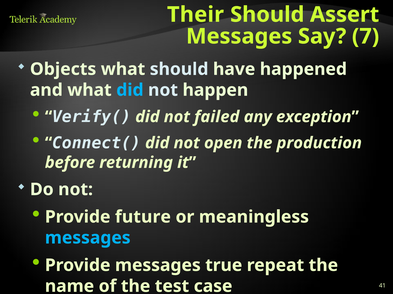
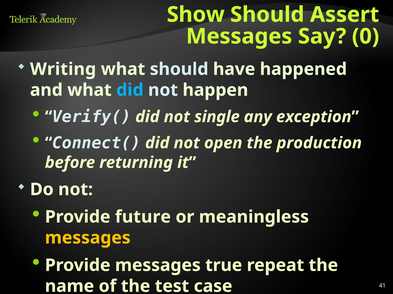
Their: Their -> Show (196, 15)
7: 7 -> 0 (366, 36)
Objects: Objects -> Writing (63, 69)
failed: failed -> single (217, 117)
messages colour: light blue -> yellow (88, 238)
